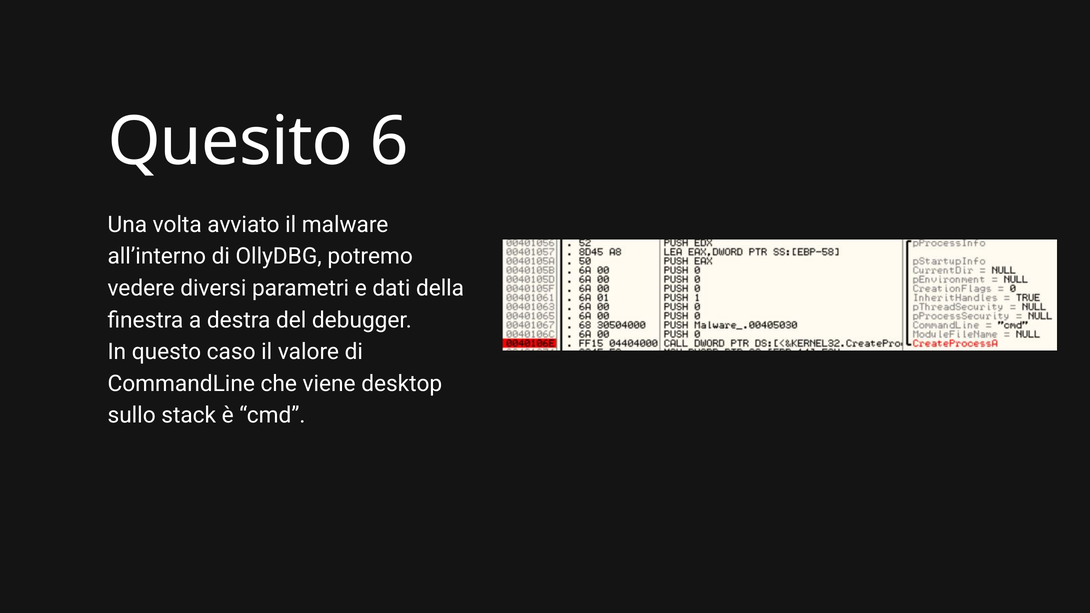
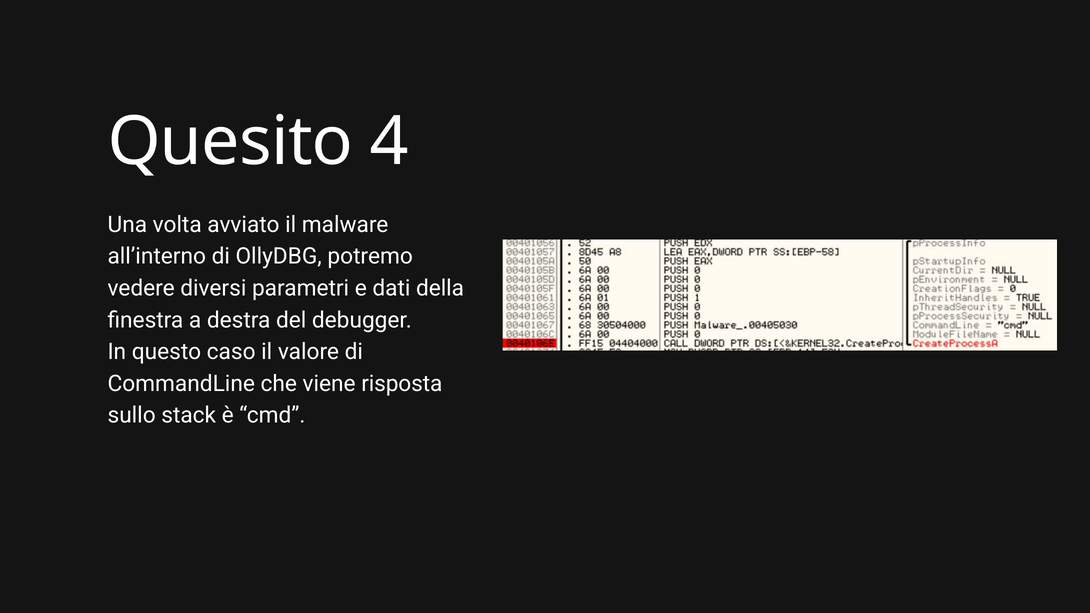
6: 6 -> 4 (389, 142)
desktop: desktop -> risposta (402, 384)
